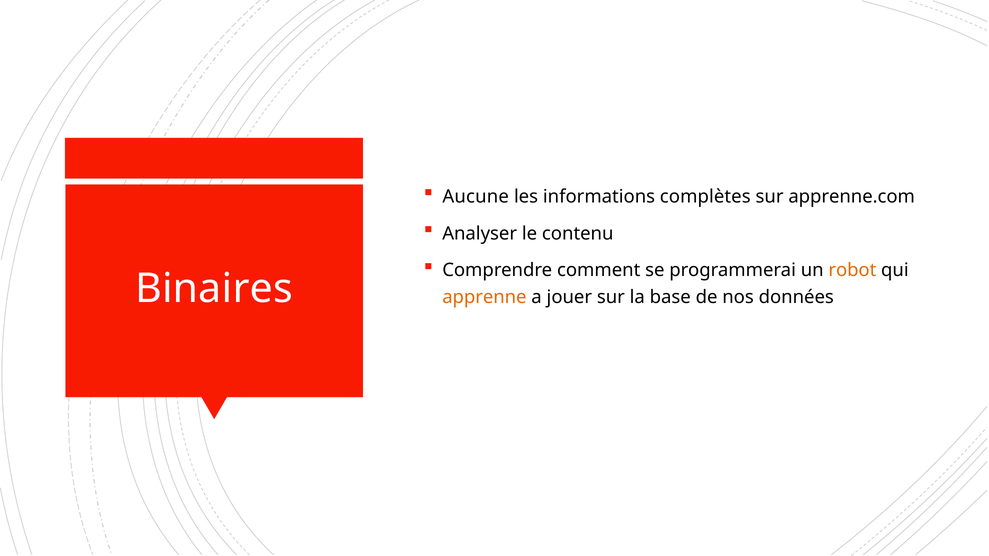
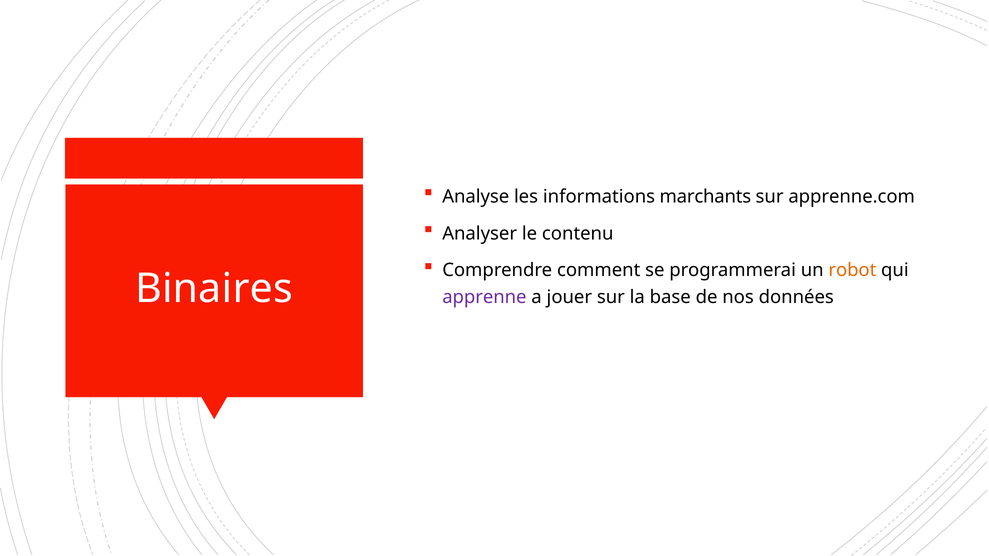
Aucune: Aucune -> Analyse (476, 197)
complètes: complètes -> marchants (705, 197)
apprenne colour: orange -> purple (484, 297)
